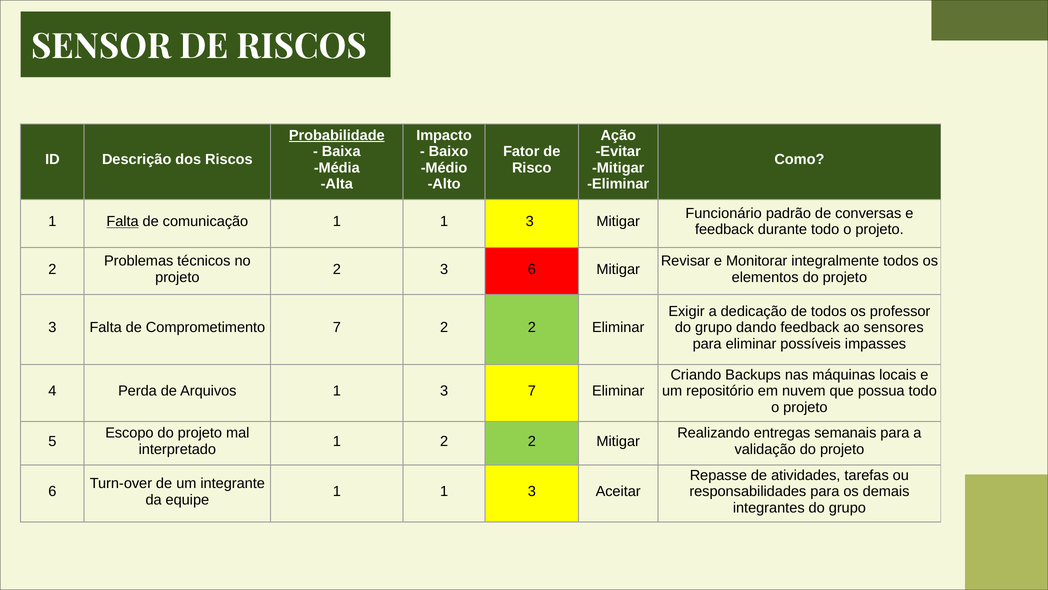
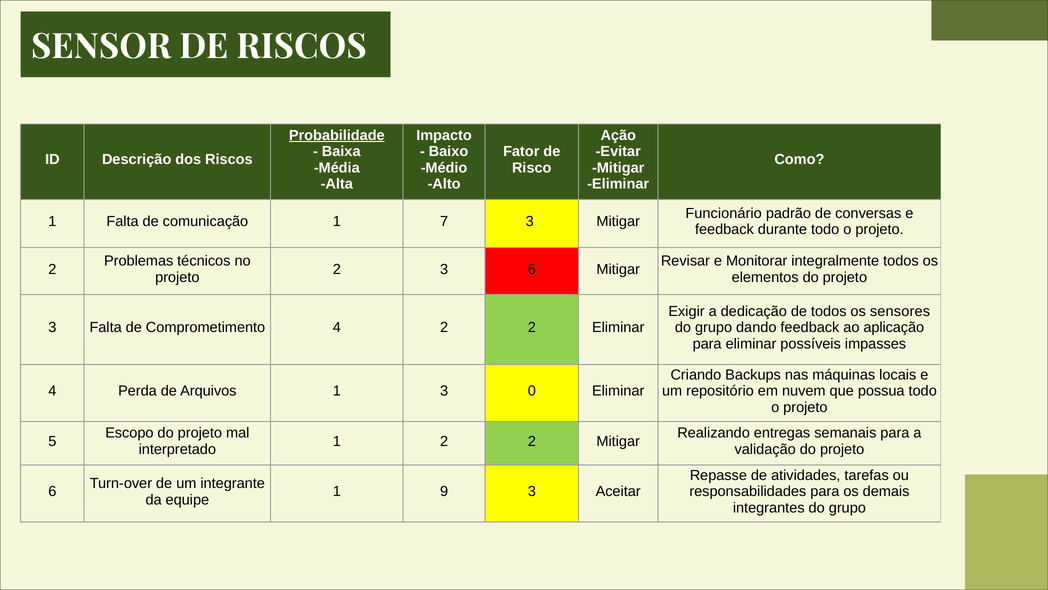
Falta underline: present -> none (123, 221)
comunicação 1 1: 1 -> 7 (444, 221)
professor: professor -> sensores (900, 311)
Comprometimento 7: 7 -> 4 (337, 327)
sensores: sensores -> aplicação (894, 327)
3 7: 7 -> 0 (532, 391)
1: 1 -> 9 (444, 491)
